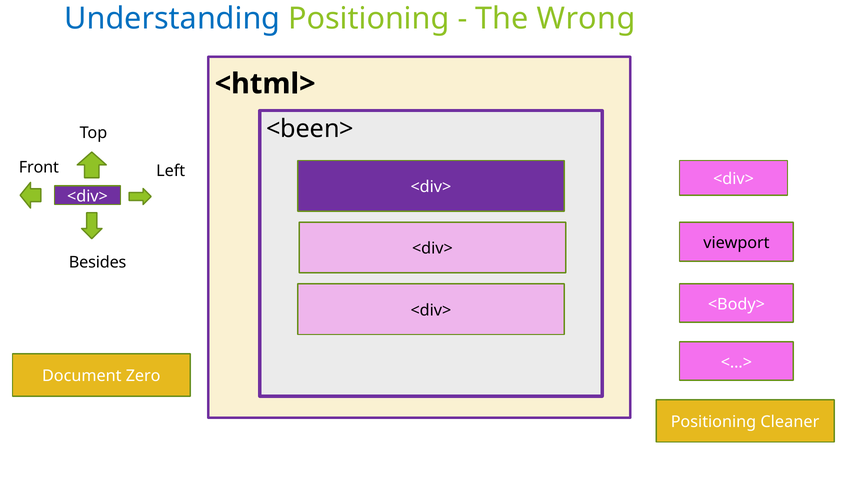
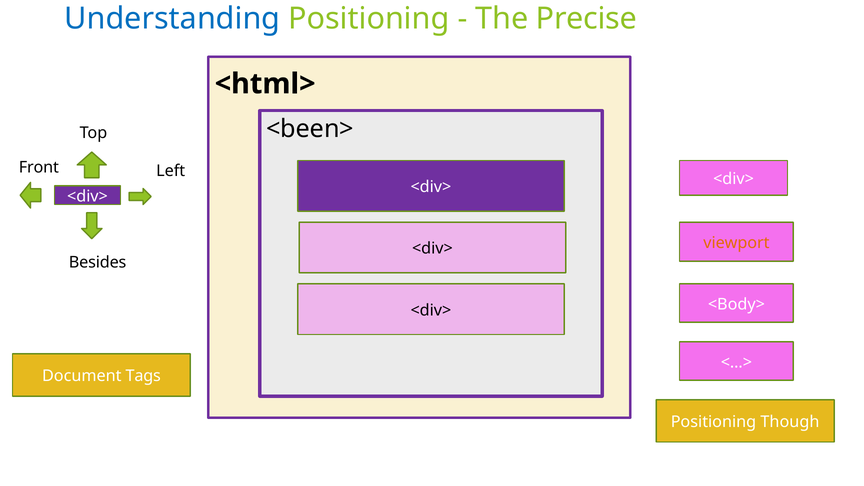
Wrong: Wrong -> Precise (586, 19)
viewport colour: black -> orange (736, 243)
Zero: Zero -> Tags (143, 376)
Cleaner: Cleaner -> Though (790, 422)
